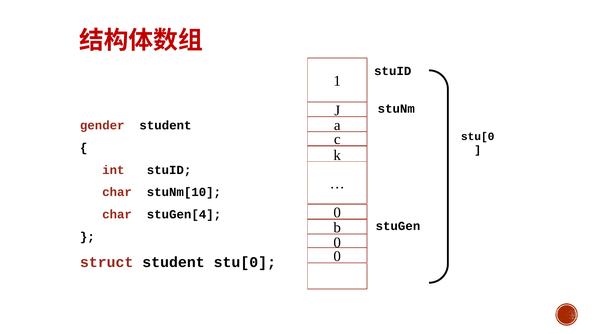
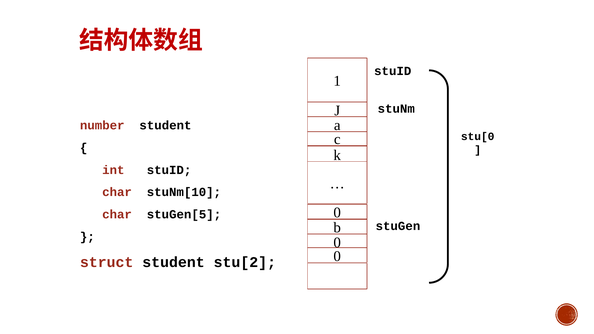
gender: gender -> number (102, 125)
stuGen[4: stuGen[4 -> stuGen[5 (184, 215)
student stu[0: stu[0 -> stu[2 (245, 262)
